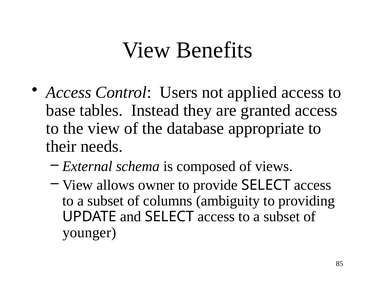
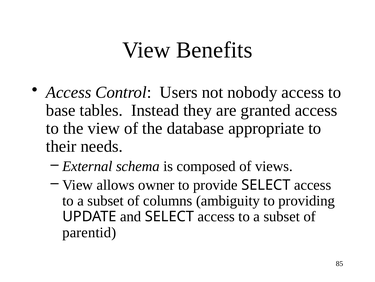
applied: applied -> nobody (252, 92)
younger: younger -> parentid (89, 232)
